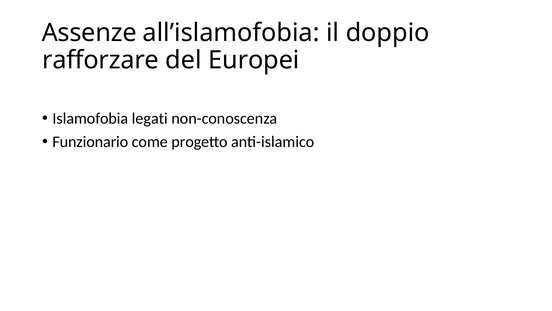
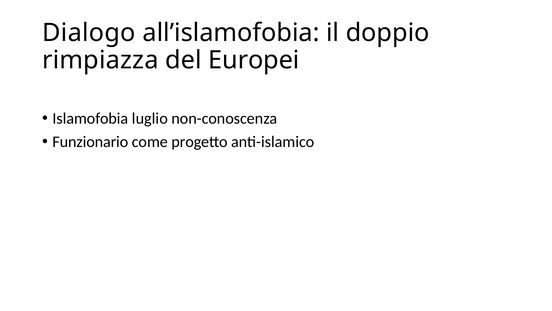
Assenze: Assenze -> Dialogo (89, 33)
rafforzare: rafforzare -> rimpiazza (100, 60)
legati: legati -> luglio (150, 118)
